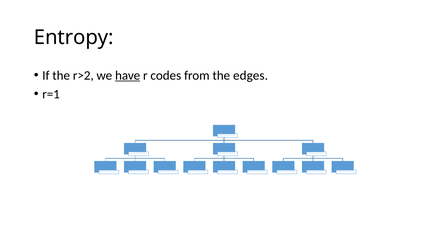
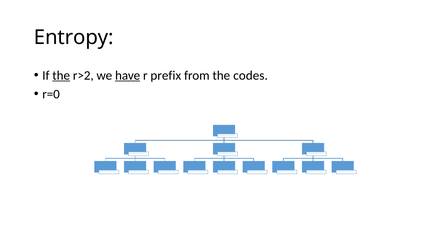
the underline: none -> present (61, 75)
codes: codes -> prefix (166, 75)
edges: edges -> codes (251, 75)
r=1: r=1 -> r=0 (51, 94)
